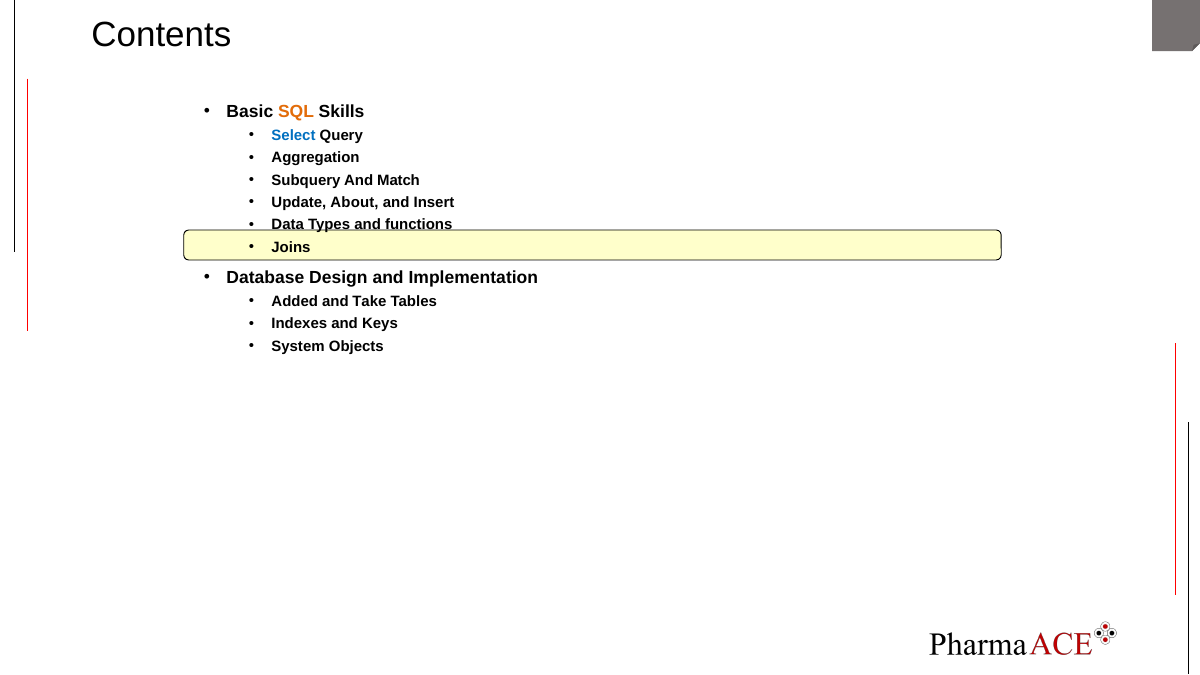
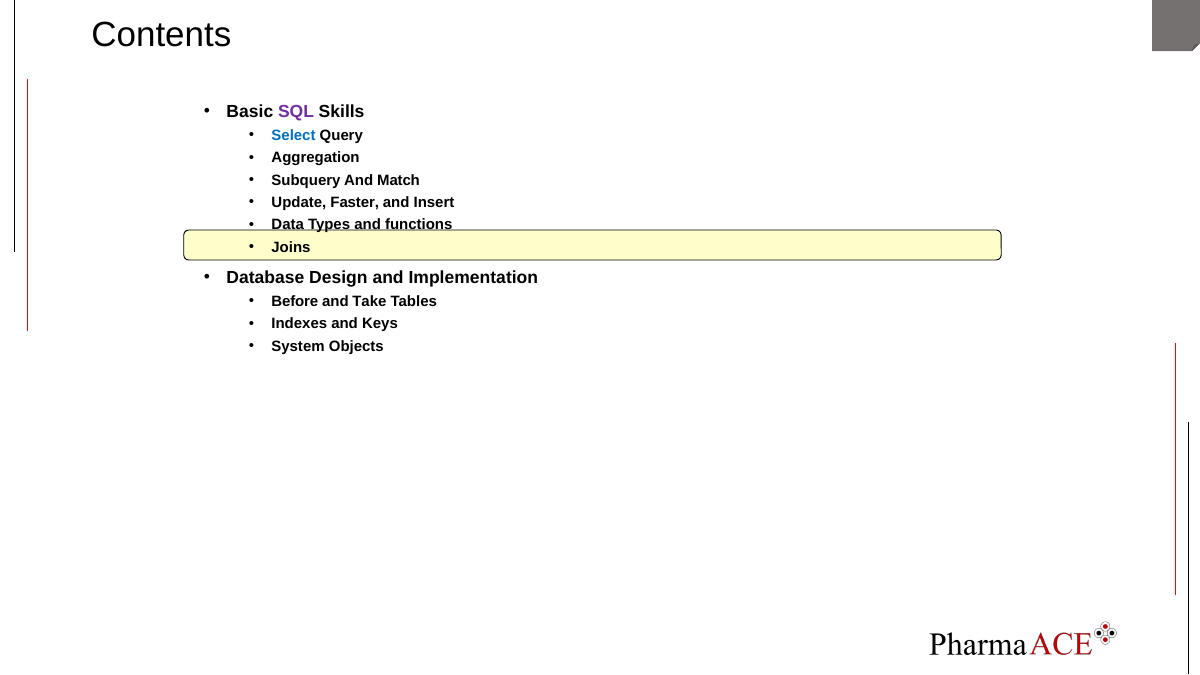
SQL colour: orange -> purple (296, 111)
About: About -> Faster (355, 203)
Added: Added -> Before (295, 301)
